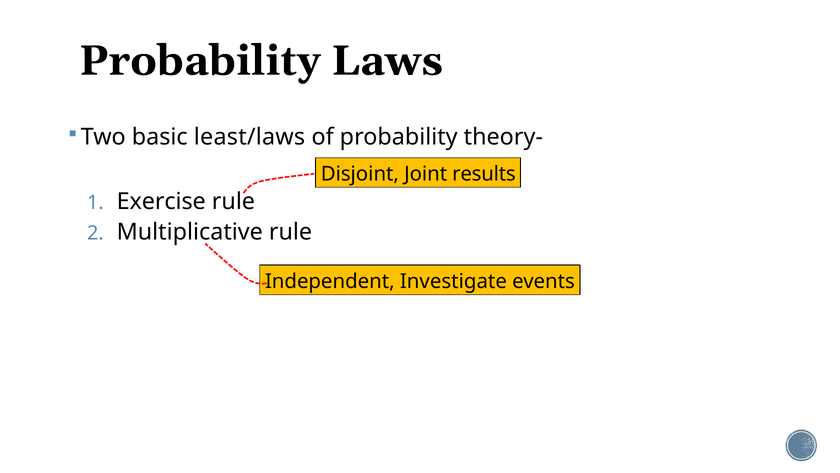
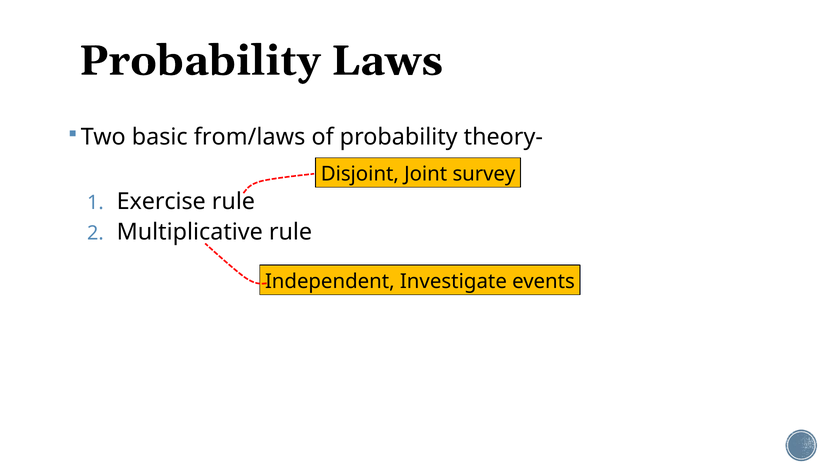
least/laws: least/laws -> from/laws (250, 137)
results: results -> survey (484, 174)
